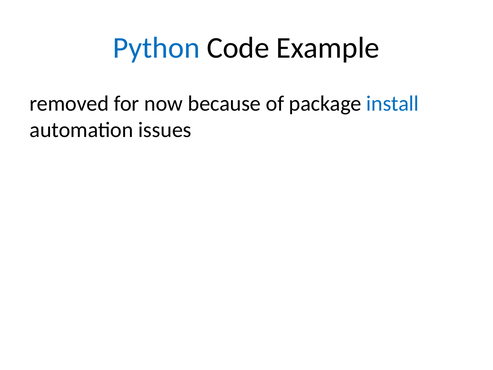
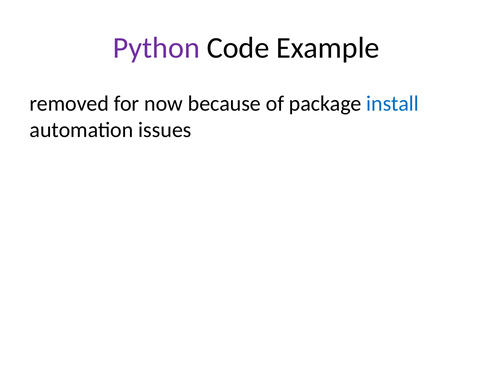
Python colour: blue -> purple (156, 48)
